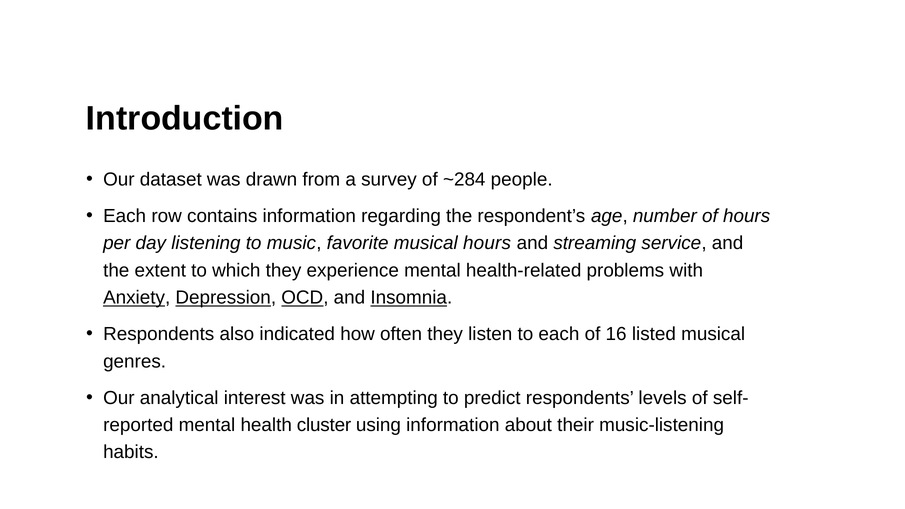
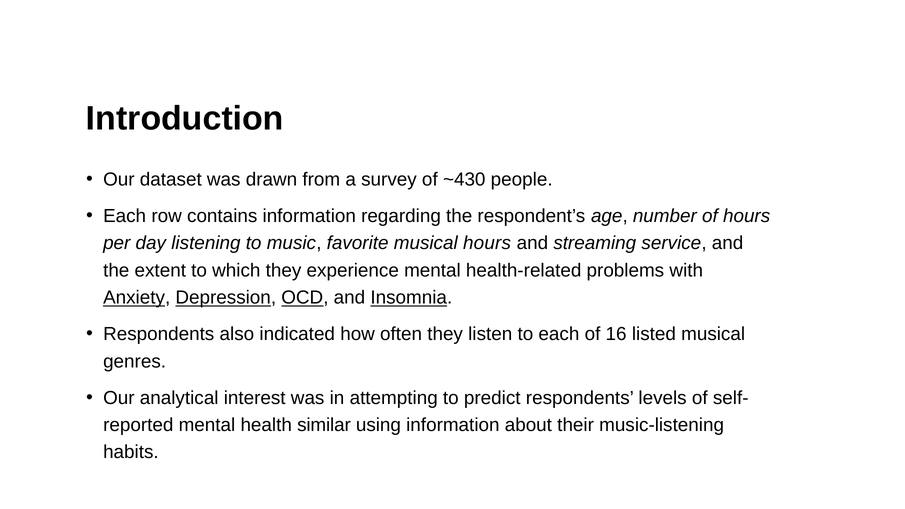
~284: ~284 -> ~430 (464, 179)
cluster: cluster -> similar (324, 425)
